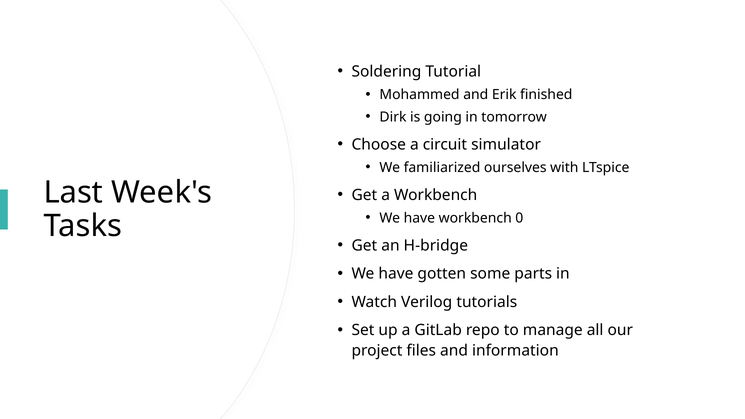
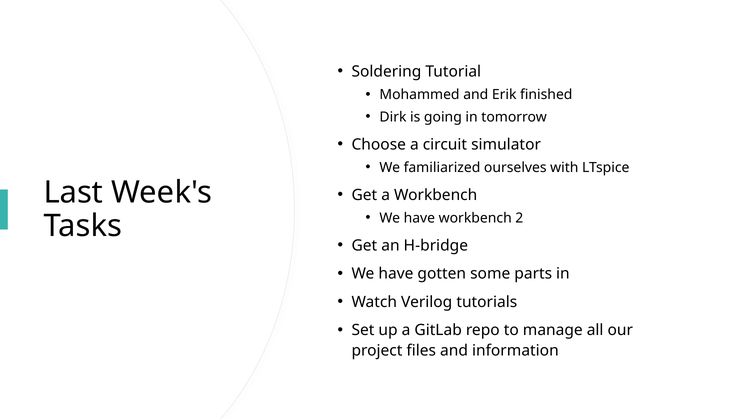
0: 0 -> 2 (519, 218)
